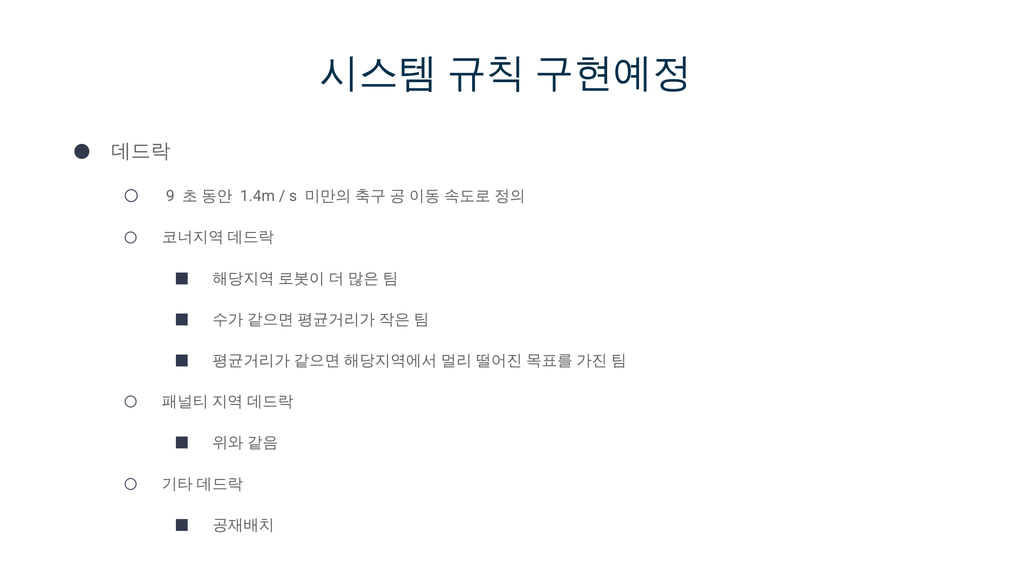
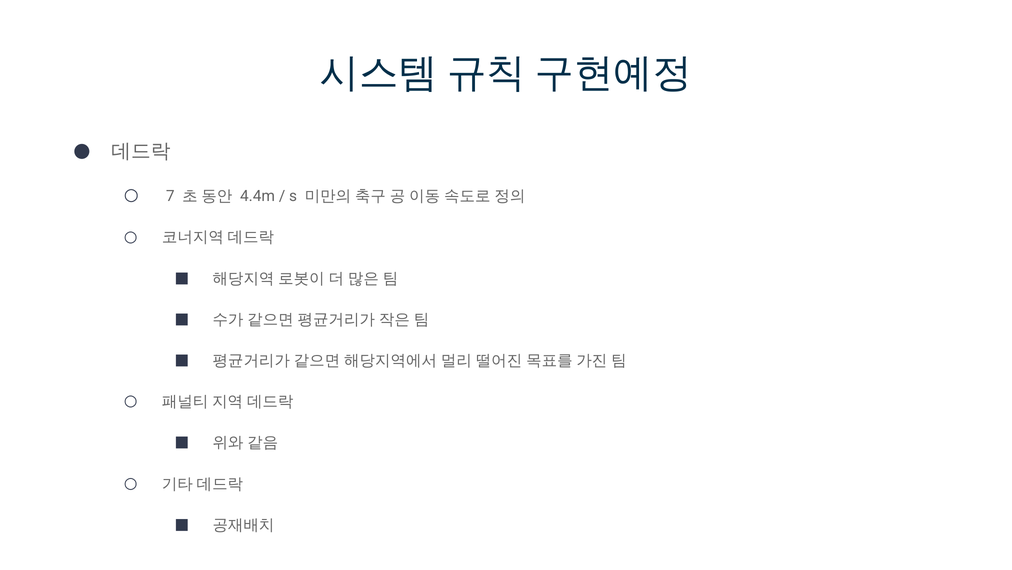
9: 9 -> 7 (170, 196)
1.4m: 1.4m -> 4.4m (257, 196)
